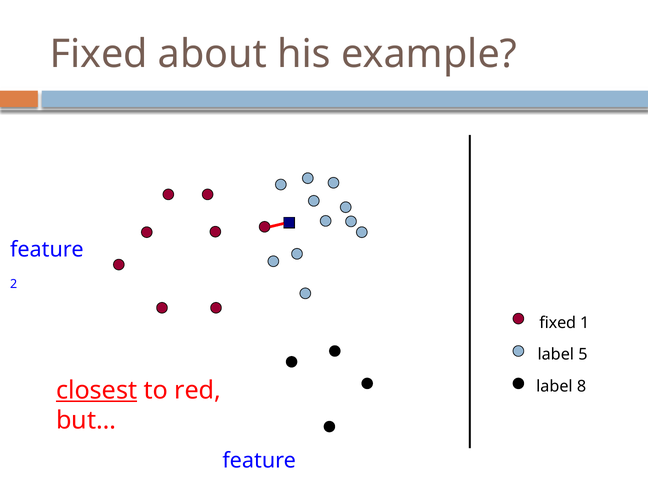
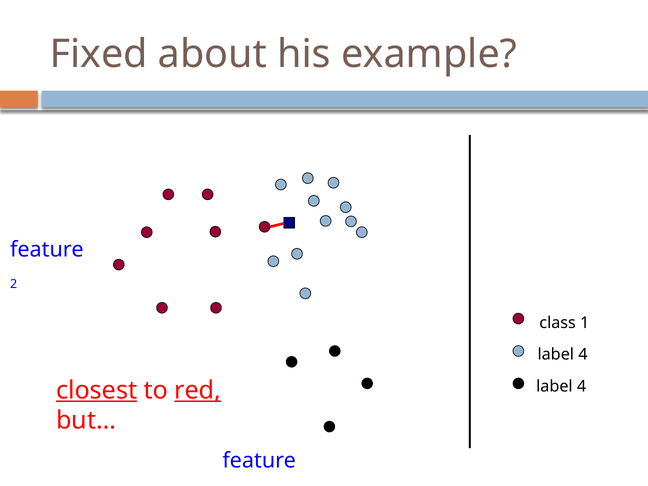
fixed: fixed -> class (558, 323)
5: 5 -> 4 (583, 354)
8: 8 -> 4 (582, 387)
red underline: none -> present (198, 390)
